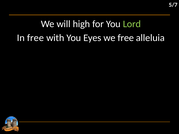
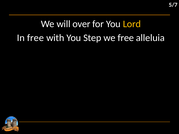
high: high -> over (81, 24)
Lord colour: light green -> yellow (132, 24)
Eyes: Eyes -> Step (92, 38)
